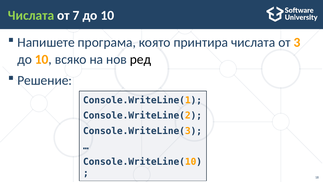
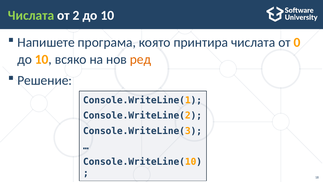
7: 7 -> 2 (76, 15)
3: 3 -> 0 (297, 42)
ред colour: black -> orange (140, 59)
